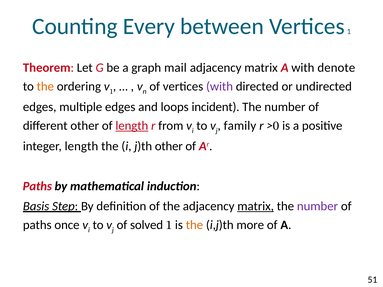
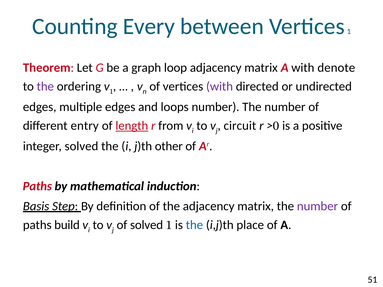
mail: mail -> loop (175, 68)
the colour: orange -> purple (45, 87)
loops incident: incident -> number (216, 107)
different other: other -> entry (85, 126)
family: family -> circuit (240, 126)
integer length: length -> solved (81, 146)
matrix underline: present -> none (256, 206)
once: once -> build (67, 225)
the colour: orange -> blue (194, 225)
more: more -> place (250, 225)
